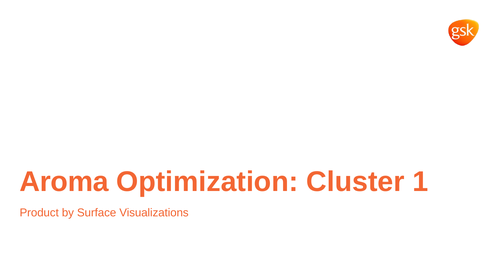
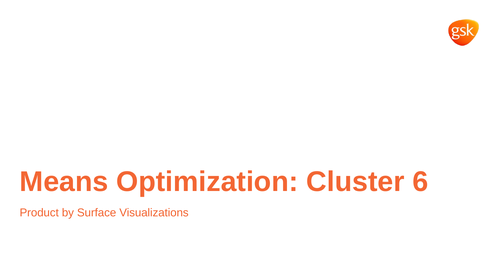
Aroma: Aroma -> Means (64, 182)
1: 1 -> 6 (420, 182)
